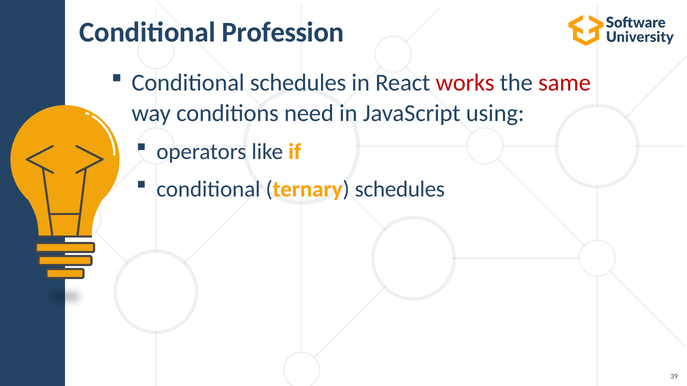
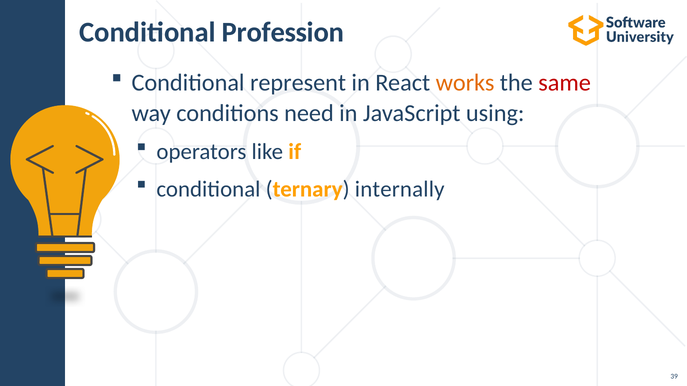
Conditional schedules: schedules -> represent (298, 83)
works colour: red -> orange (465, 83)
ternary schedules: schedules -> internally (400, 189)
